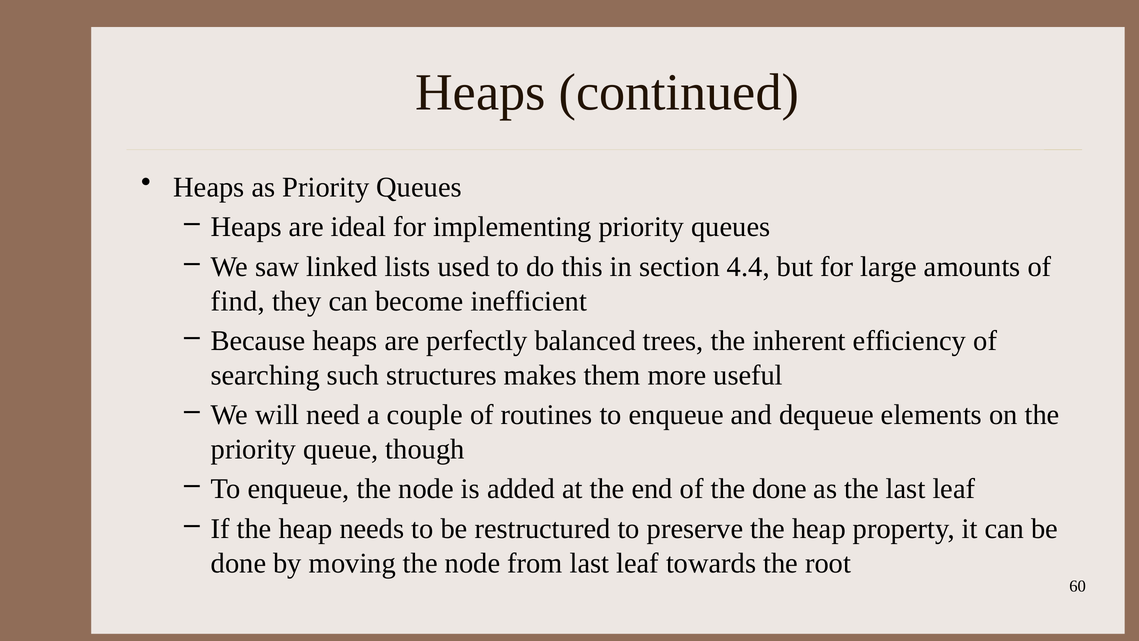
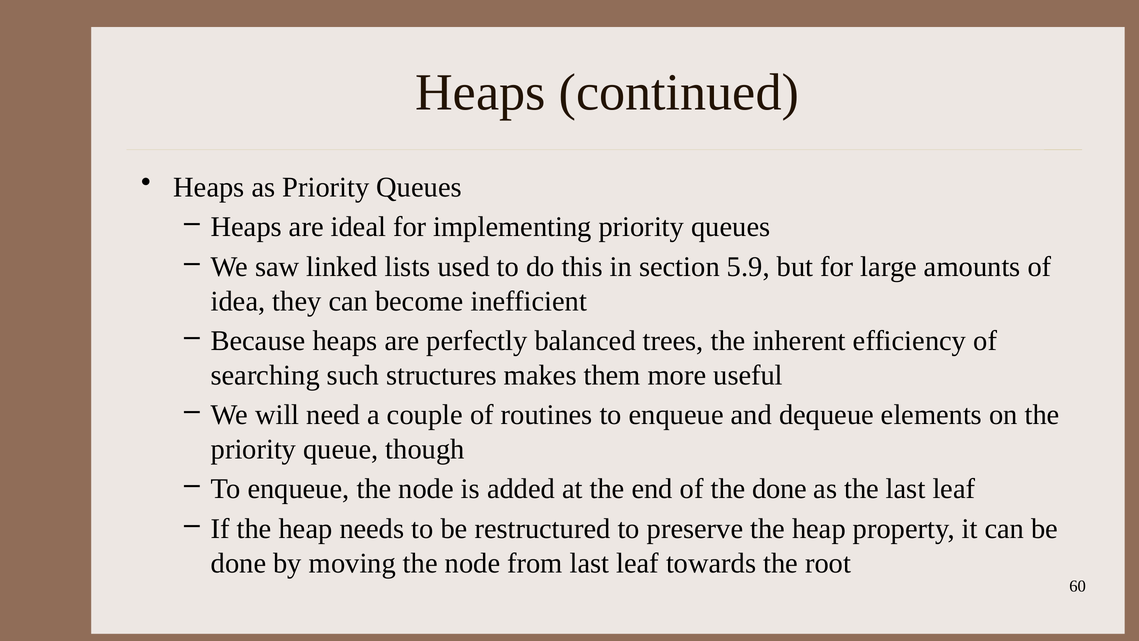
4.4: 4.4 -> 5.9 (748, 267)
find: find -> idea (238, 301)
